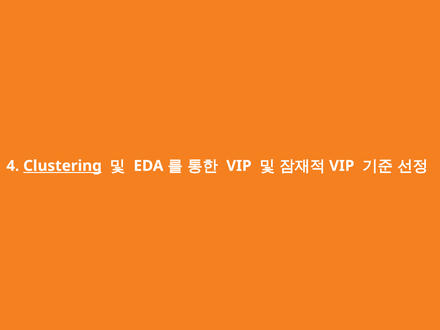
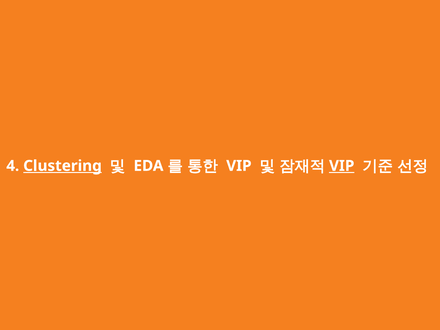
VIP underline: none -> present (342, 166)
